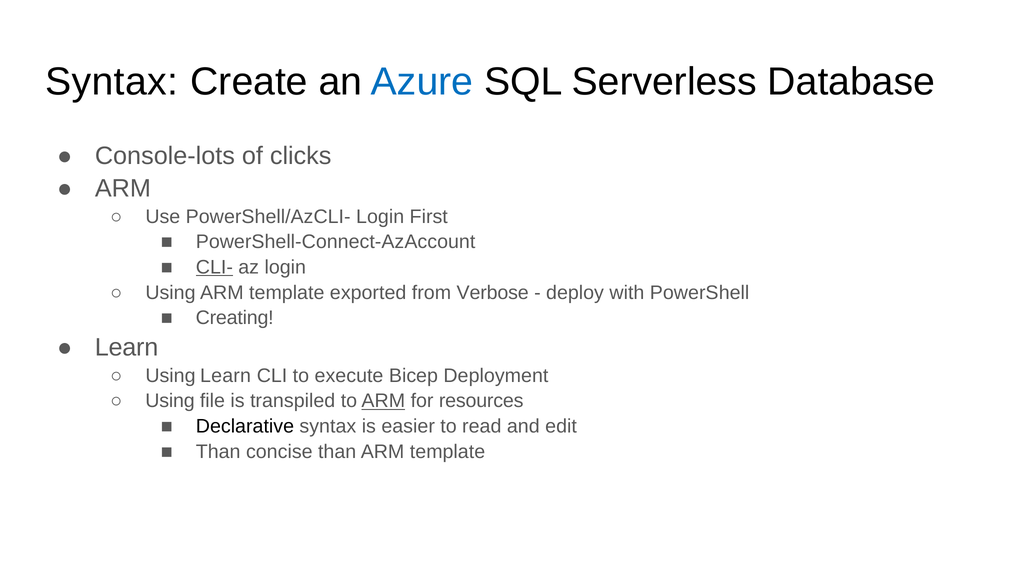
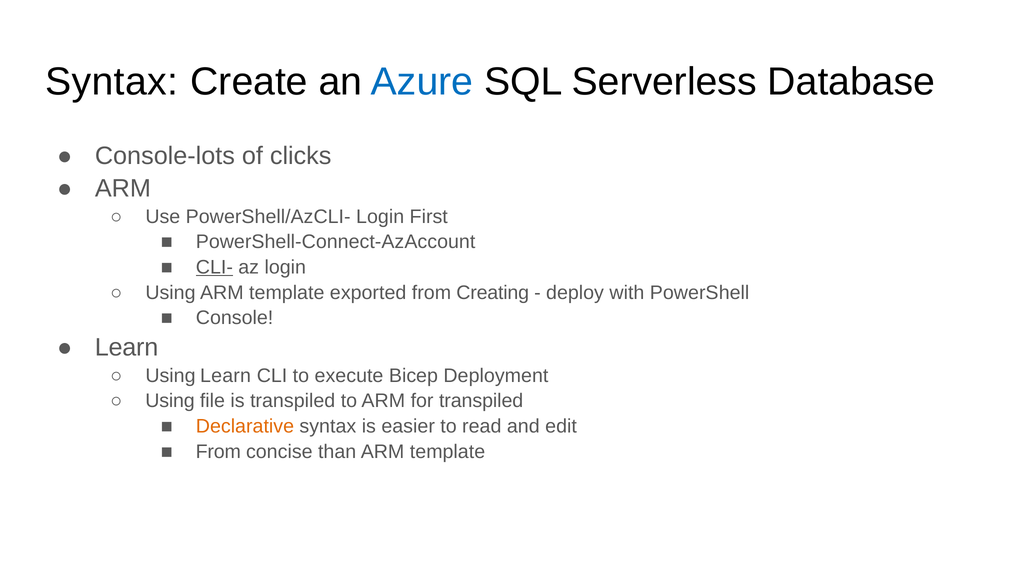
Verbose: Verbose -> Creating (493, 293)
Creating: Creating -> Console (235, 318)
ARM underline: present -> none (383, 401)
for resources: resources -> transpiled (481, 401)
Declarative colour: black -> orange (245, 427)
Than: Than -> From (218, 452)
